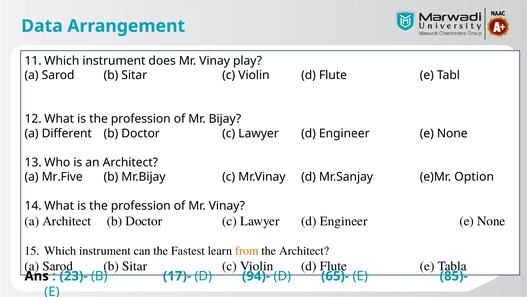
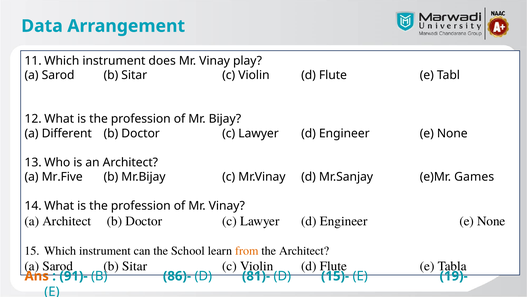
Option: Option -> Games (474, 177)
Fastest: Fastest -> School (188, 250)
Ans colour: black -> orange (37, 276)
23)-: 23)- -> 91)- (73, 276)
17)-: 17)- -> 86)- (177, 276)
94)-: 94)- -> 81)- (256, 276)
65)-: 65)- -> 15)- (335, 276)
85)-: 85)- -> 19)- (454, 276)
